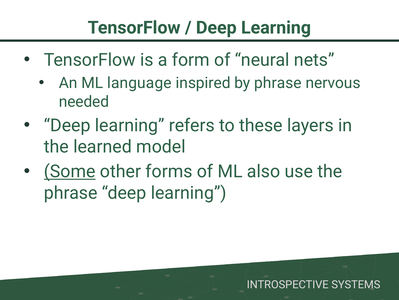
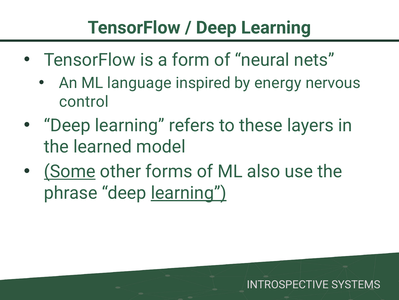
by phrase: phrase -> energy (278, 83)
needed: needed -> control (84, 101)
learning underline: none -> present (189, 192)
